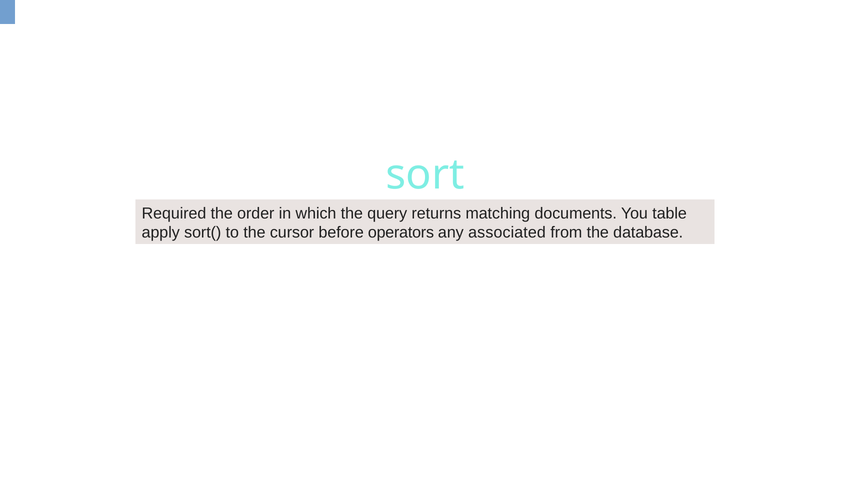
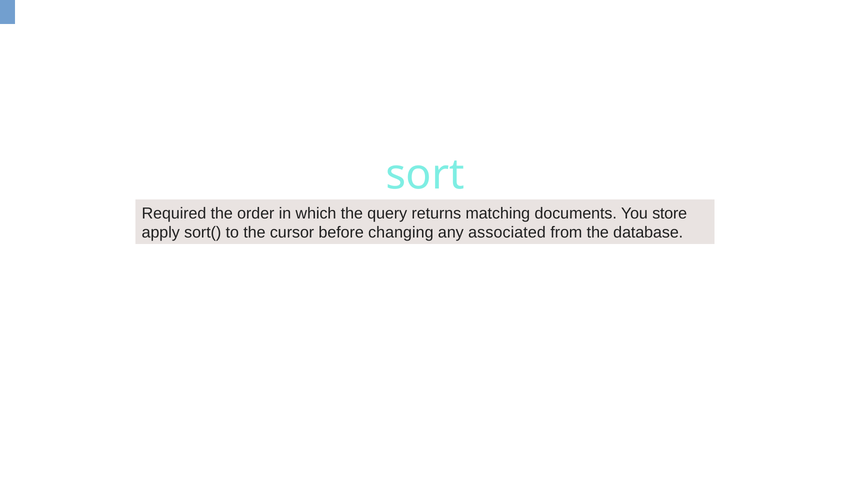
table: table -> store (670, 213)
operators: operators -> changing (401, 232)
